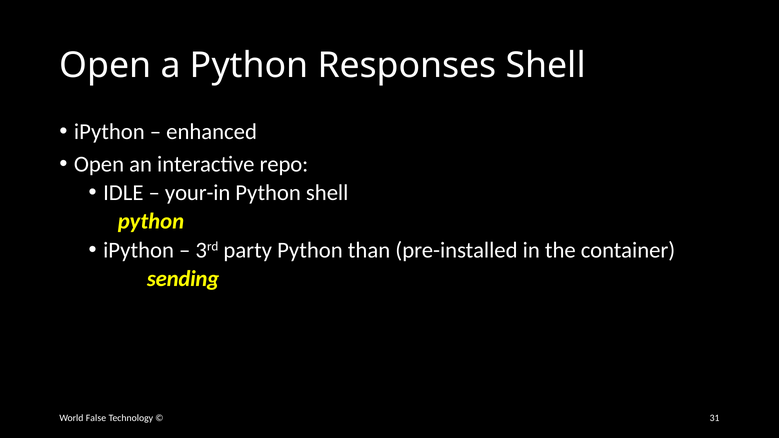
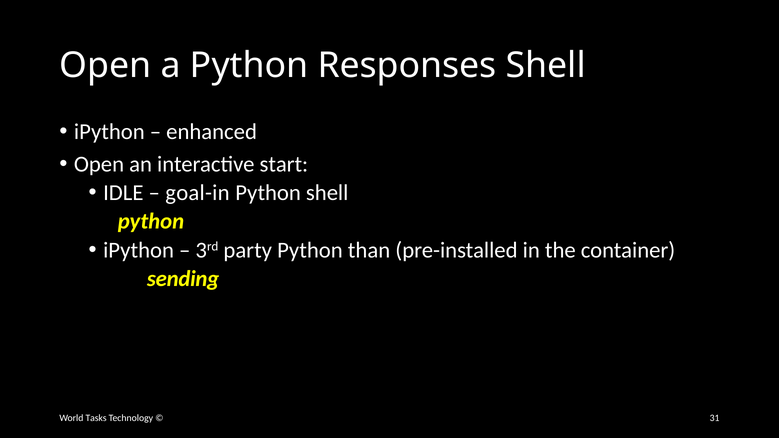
repo: repo -> start (284, 164)
your-in: your-in -> goal-in (197, 193)
False: False -> Tasks (96, 418)
